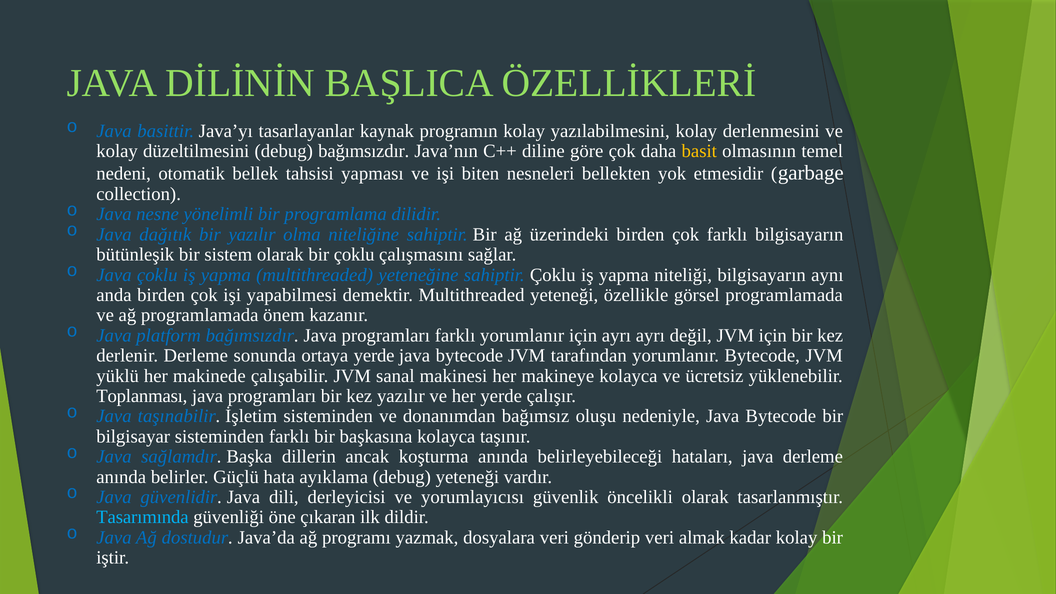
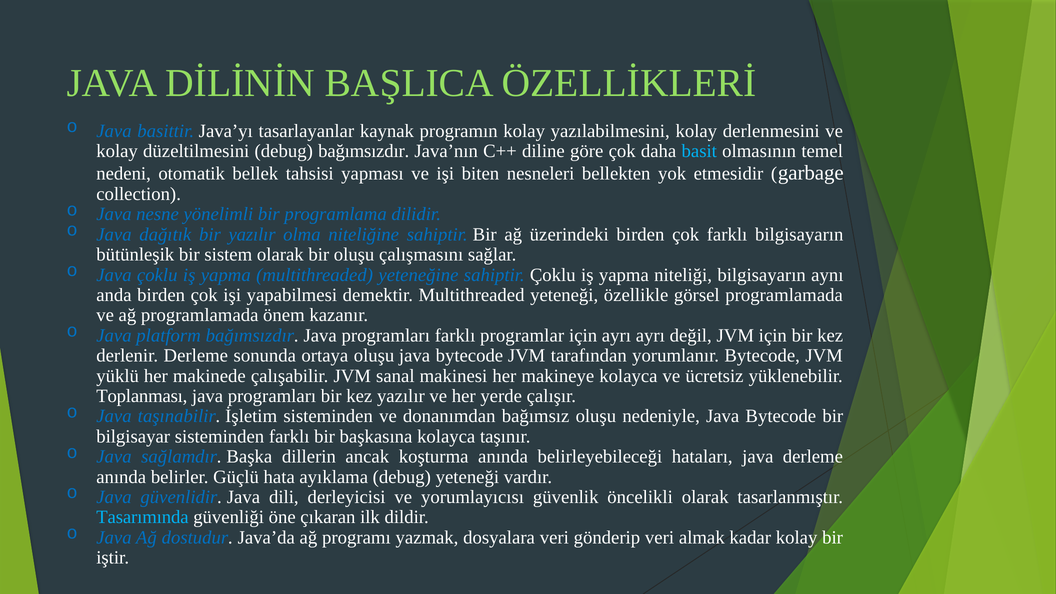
basit colour: yellow -> light blue (699, 151)
bir çoklu: çoklu -> oluşu (354, 255)
farklı yorumlanır: yorumlanır -> programlar (522, 335)
ortaya yerde: yerde -> oluşu (374, 356)
